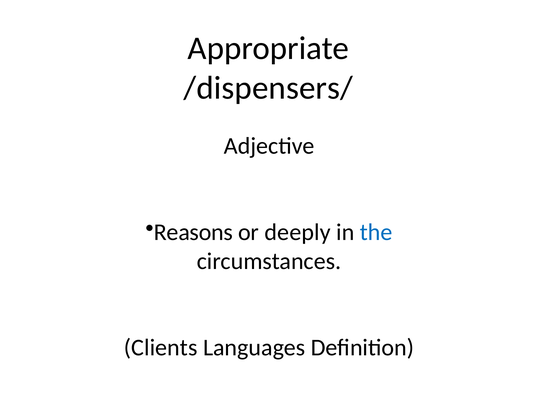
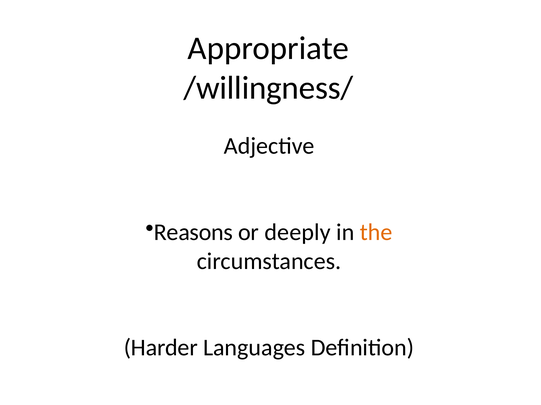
/dispensers/: /dispensers/ -> /willingness/ (268, 88)
the colour: blue -> orange (376, 233)
Clients: Clients -> Harder (161, 348)
